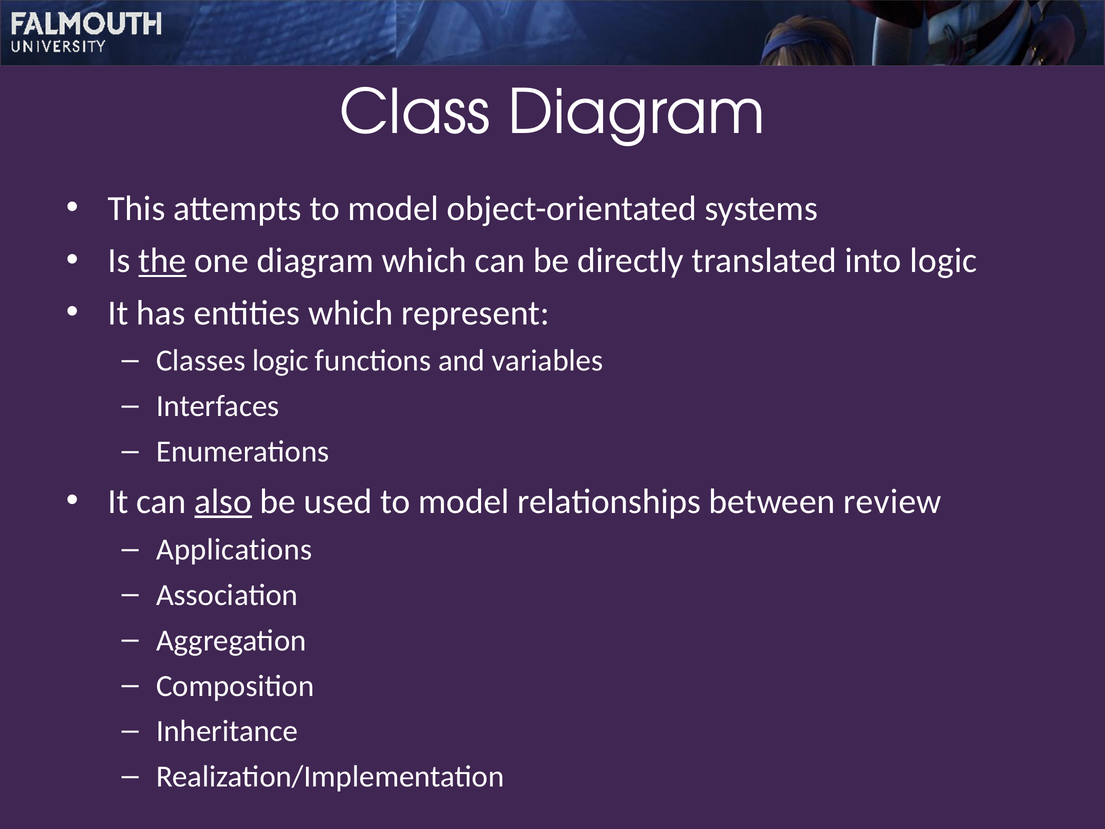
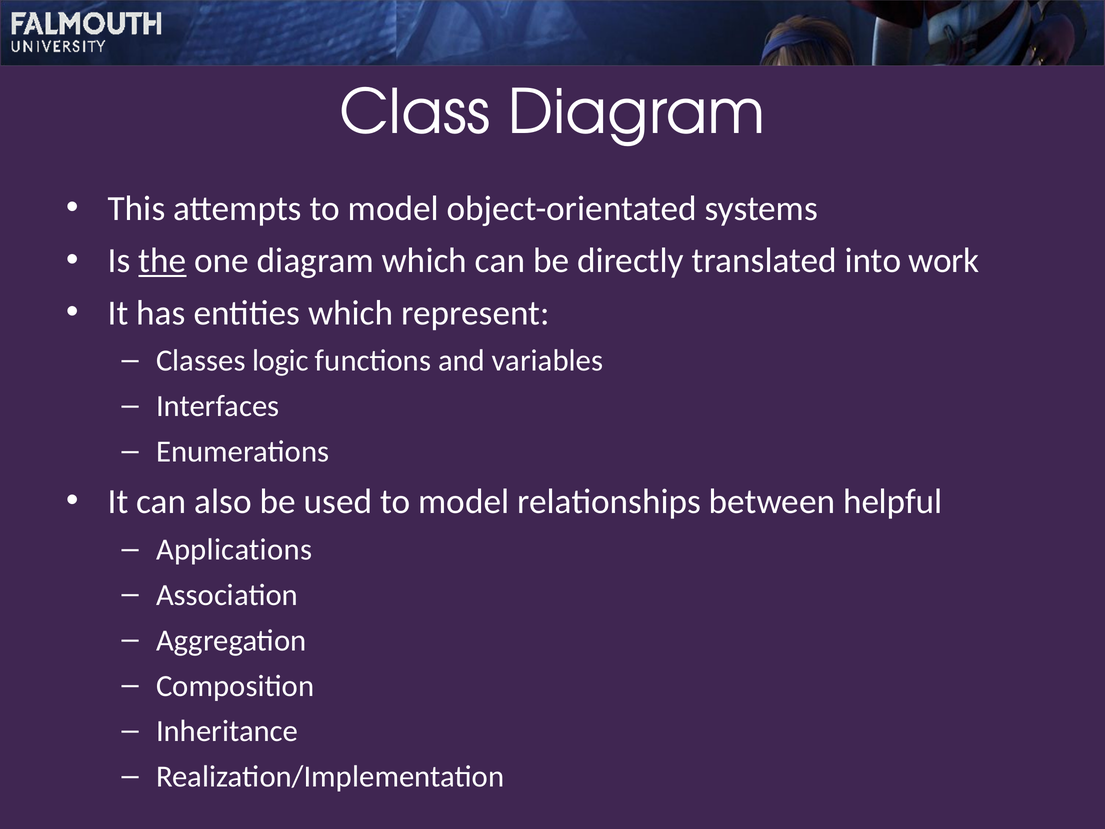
into logic: logic -> work (944, 261)
also underline: present -> none (223, 501)
review: review -> helpful (893, 501)
